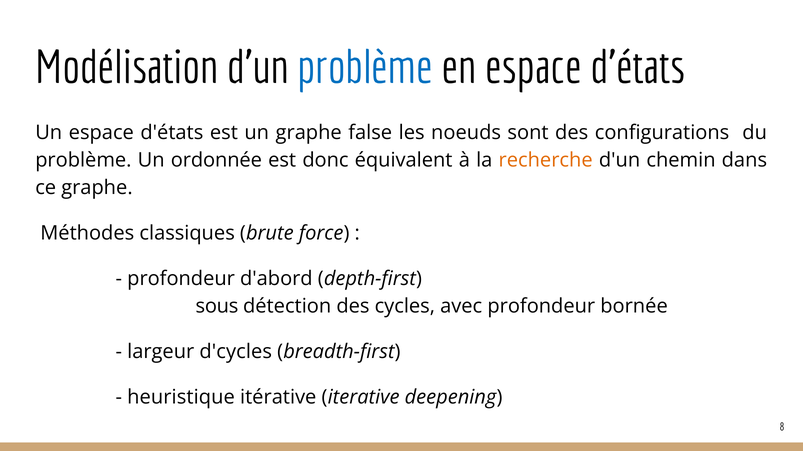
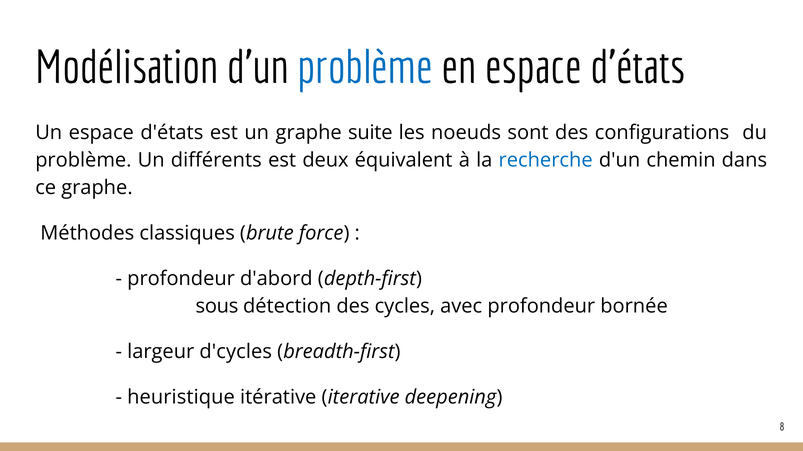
false: false -> suite (370, 133)
ordonnée: ordonnée -> différents (216, 160)
donc: donc -> deux (325, 160)
recherche colour: orange -> blue (546, 160)
